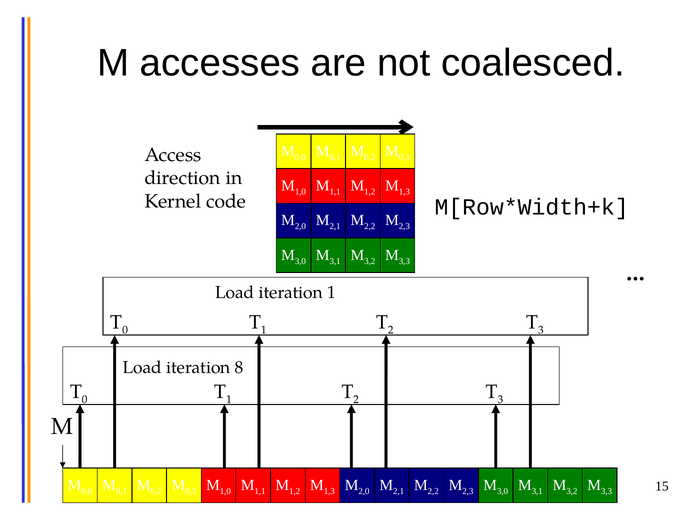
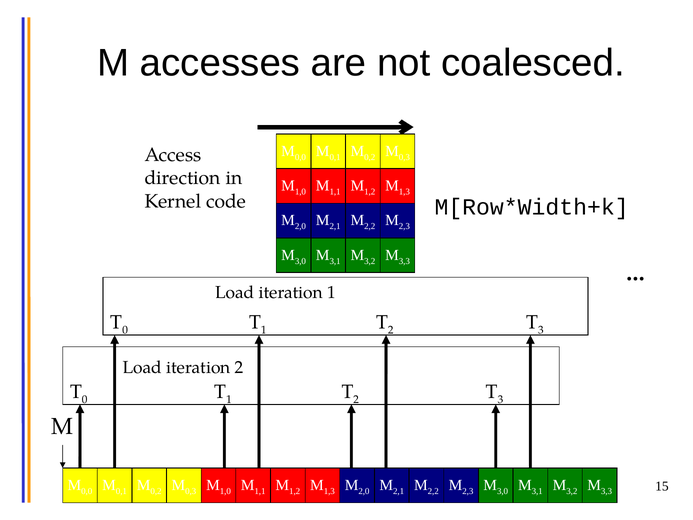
iteration 8: 8 -> 2 (239, 367)
